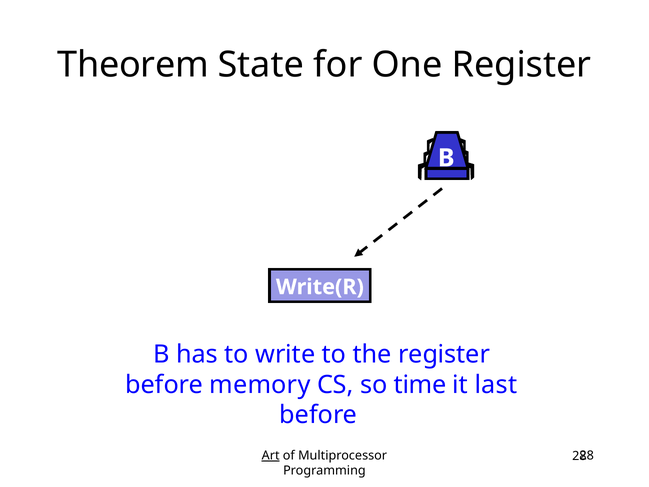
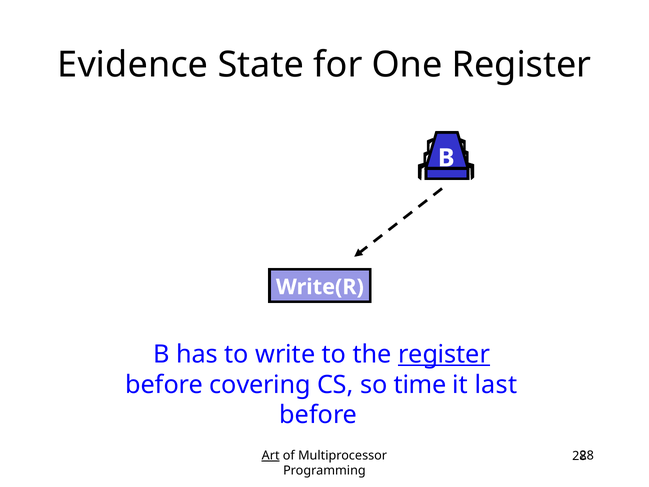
Theorem: Theorem -> Evidence (133, 65)
register underline: none -> present (444, 354)
memory: memory -> covering (260, 385)
